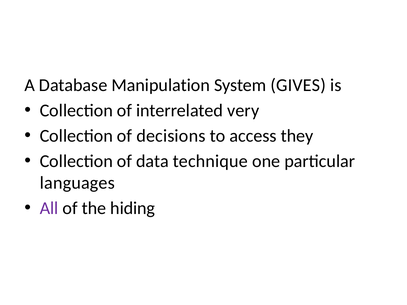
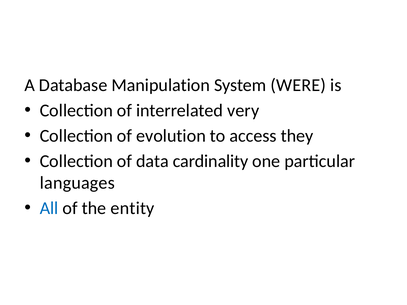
GIVES: GIVES -> WERE (298, 85)
decisions: decisions -> evolution (171, 136)
technique: technique -> cardinality (211, 161)
All colour: purple -> blue (49, 208)
hiding: hiding -> entity (133, 208)
